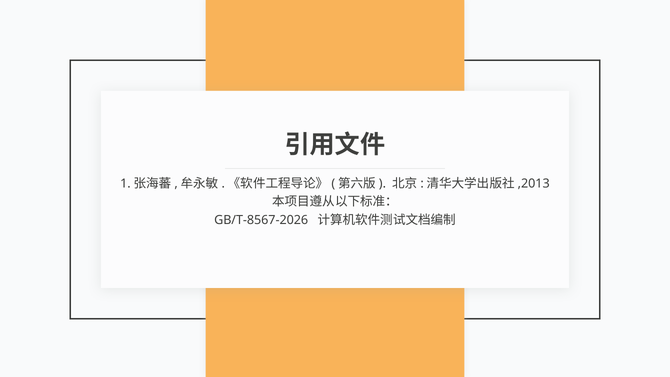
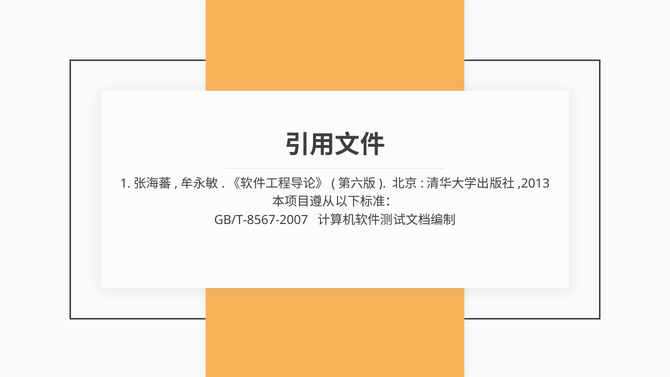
GB/T-8567-2026: GB/T-8567-2026 -> GB/T-8567-2007 (261, 220)
